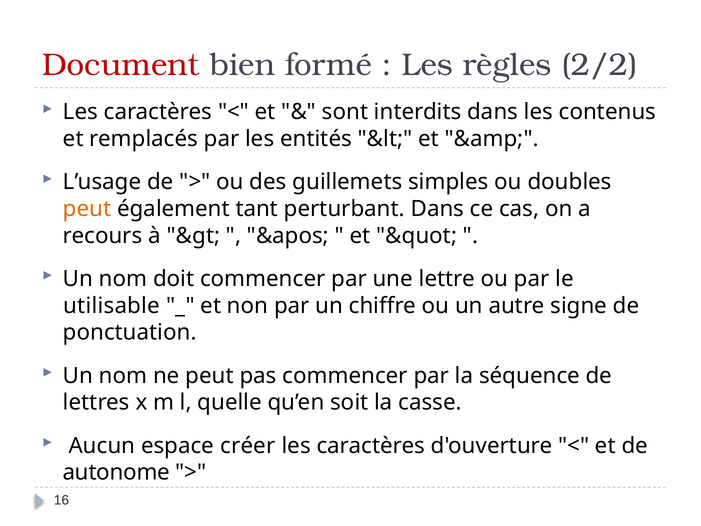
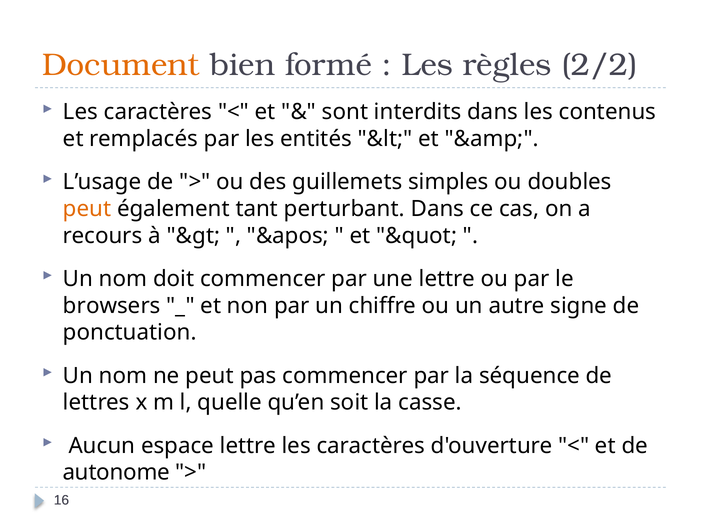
Document colour: red -> orange (121, 65)
utilisable: utilisable -> browsers (112, 306)
espace créer: créer -> lettre (248, 445)
